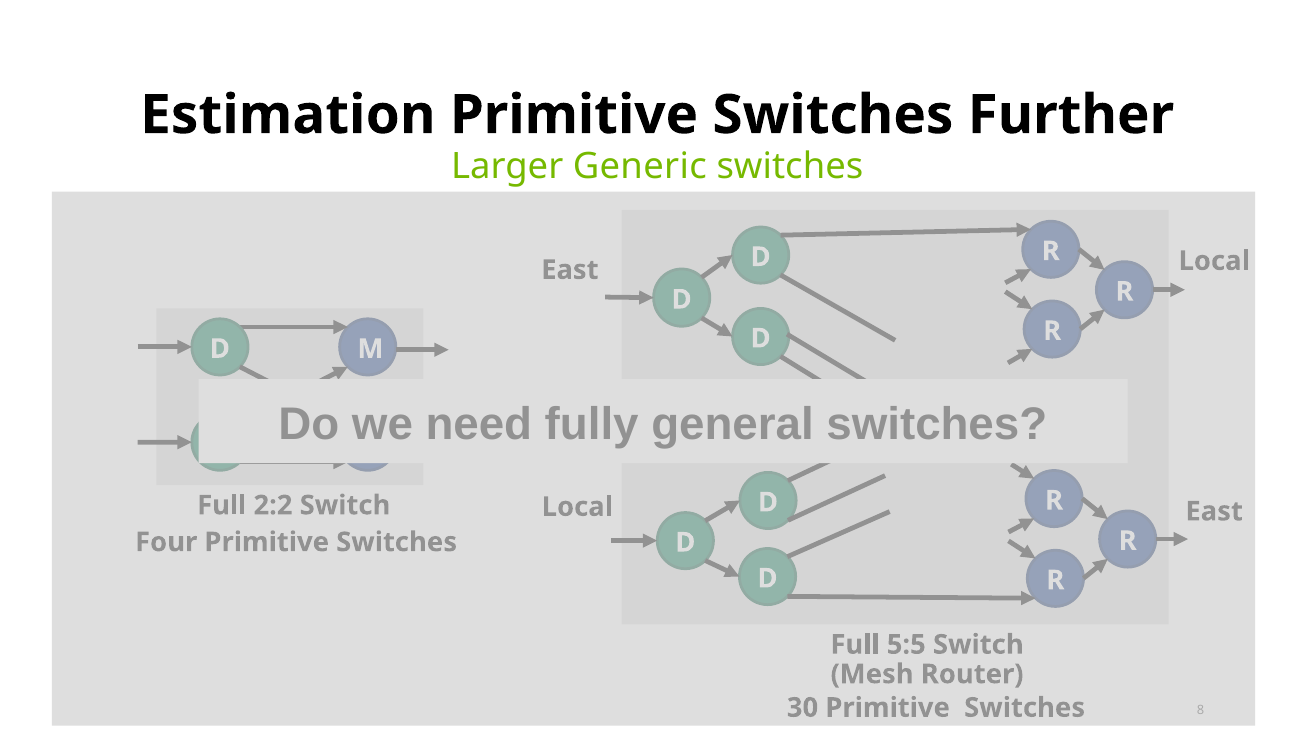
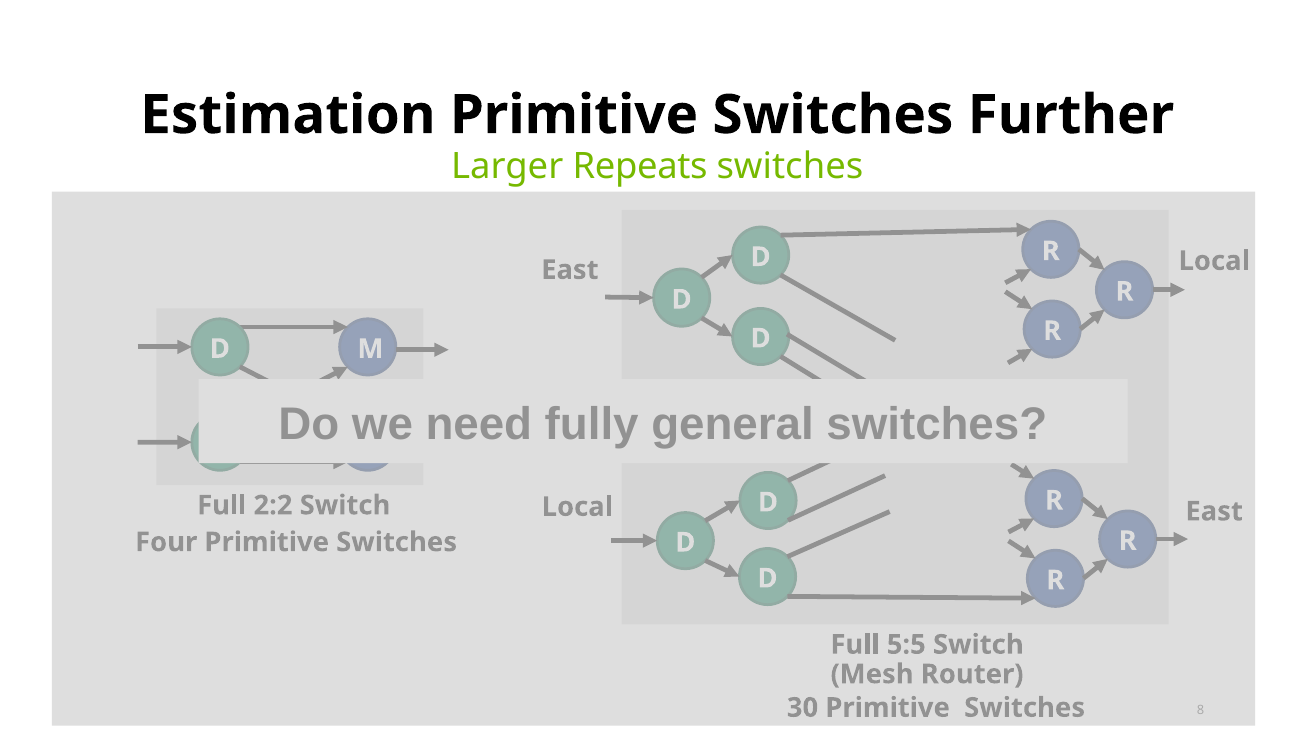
Generic: Generic -> Repeats (640, 166)
